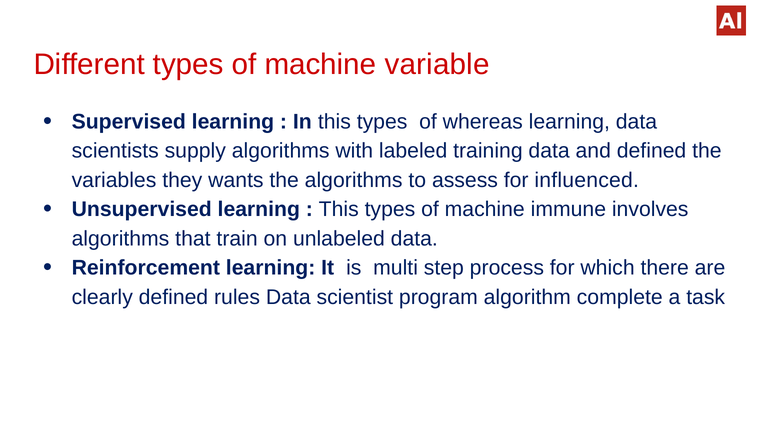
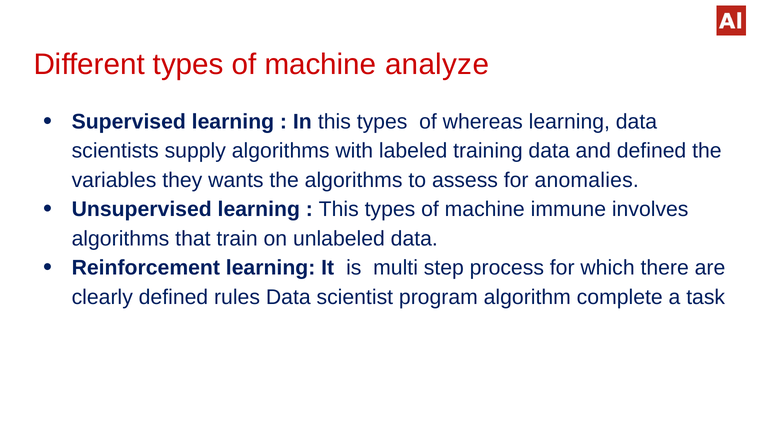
variable: variable -> analyze (437, 65)
influenced: influenced -> anomalies (587, 180)
